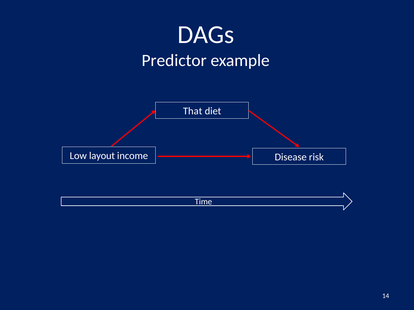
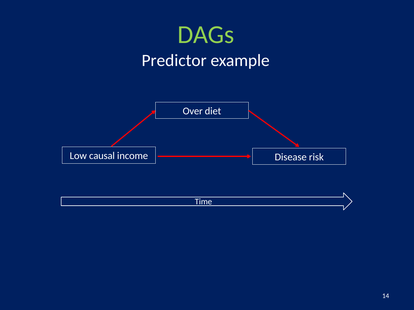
DAGs colour: white -> light green (206, 35)
That: That -> Over (193, 111)
layout: layout -> causal (102, 156)
